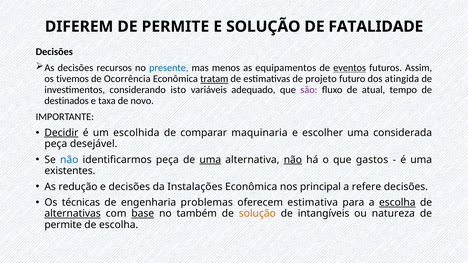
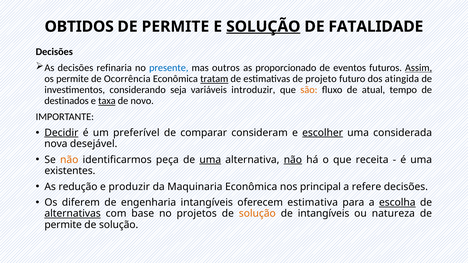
DIFEREM: DIFEREM -> OBTIDOS (79, 27)
SOLUÇÃO underline: none -> present (263, 27)
recursos: recursos -> refinaria (114, 68)
menos: menos -> outros (226, 68)
equipamentos: equipamentos -> proporcionado (286, 68)
eventos underline: present -> none (350, 68)
Assim underline: none -> present (419, 68)
os tivemos: tivemos -> permite (73, 79)
isto: isto -> seja (178, 90)
adequado: adequado -> introduzir (253, 90)
são colour: purple -> orange (309, 90)
taxa underline: none -> present (107, 101)
escolhida: escolhida -> preferível (136, 133)
maquinaria: maquinaria -> consideram (260, 133)
escolher underline: none -> present (323, 133)
peça: peça -> nova (56, 144)
não colour: blue -> orange (69, 160)
gastos: gastos -> receita (372, 160)
e decisões: decisões -> produzir (129, 187)
Instalações: Instalações -> Maquinaria (195, 187)
técnicas: técnicas -> diferem (81, 203)
engenharia problemas: problemas -> intangíveis (207, 203)
base underline: present -> none (143, 214)
também: também -> projetos (197, 214)
escolha: escolha -> solução (119, 225)
